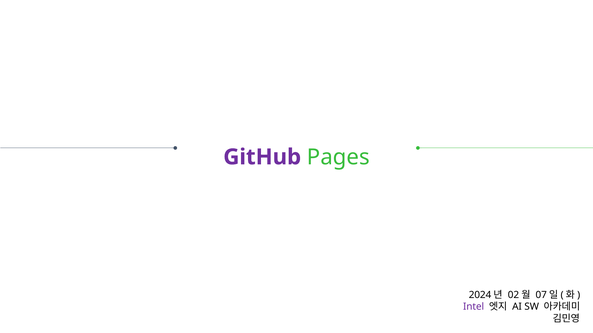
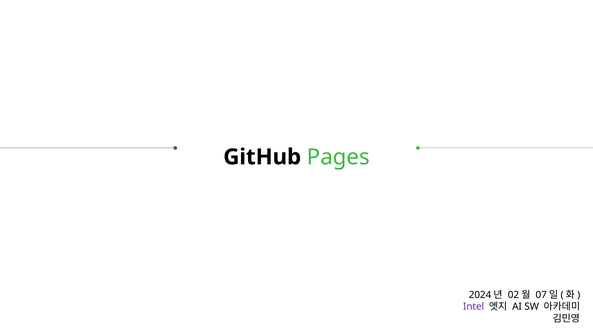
GitHub colour: purple -> black (262, 157)
